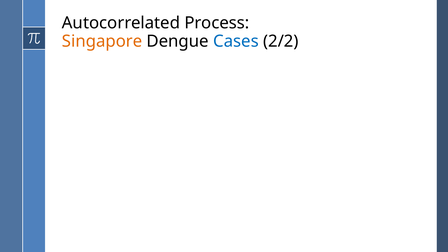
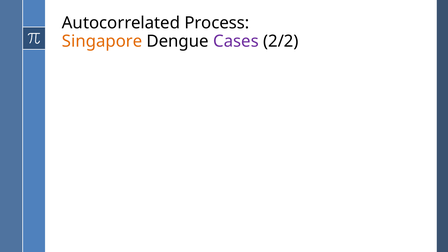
Cases colour: blue -> purple (236, 41)
